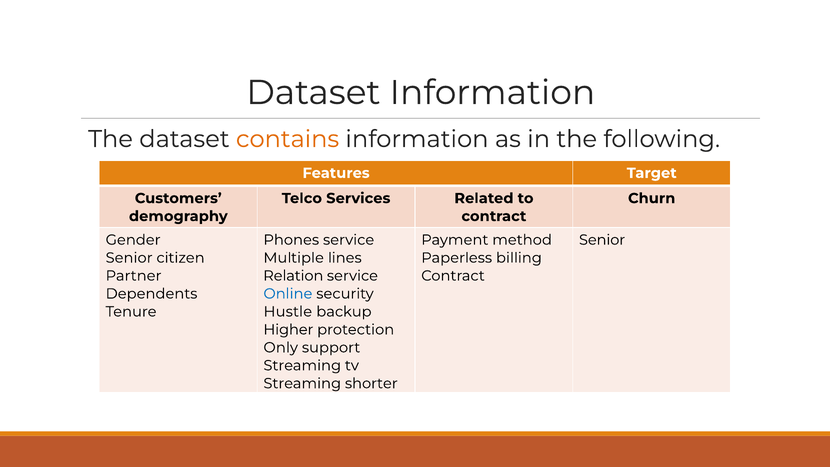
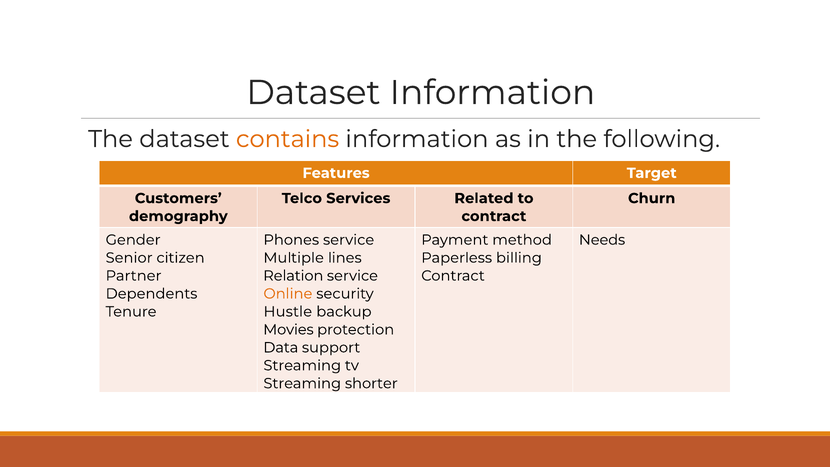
Senior: Senior -> Needs (602, 240)
Online colour: blue -> orange (288, 294)
Higher: Higher -> Movies (288, 330)
Only: Only -> Data (281, 347)
